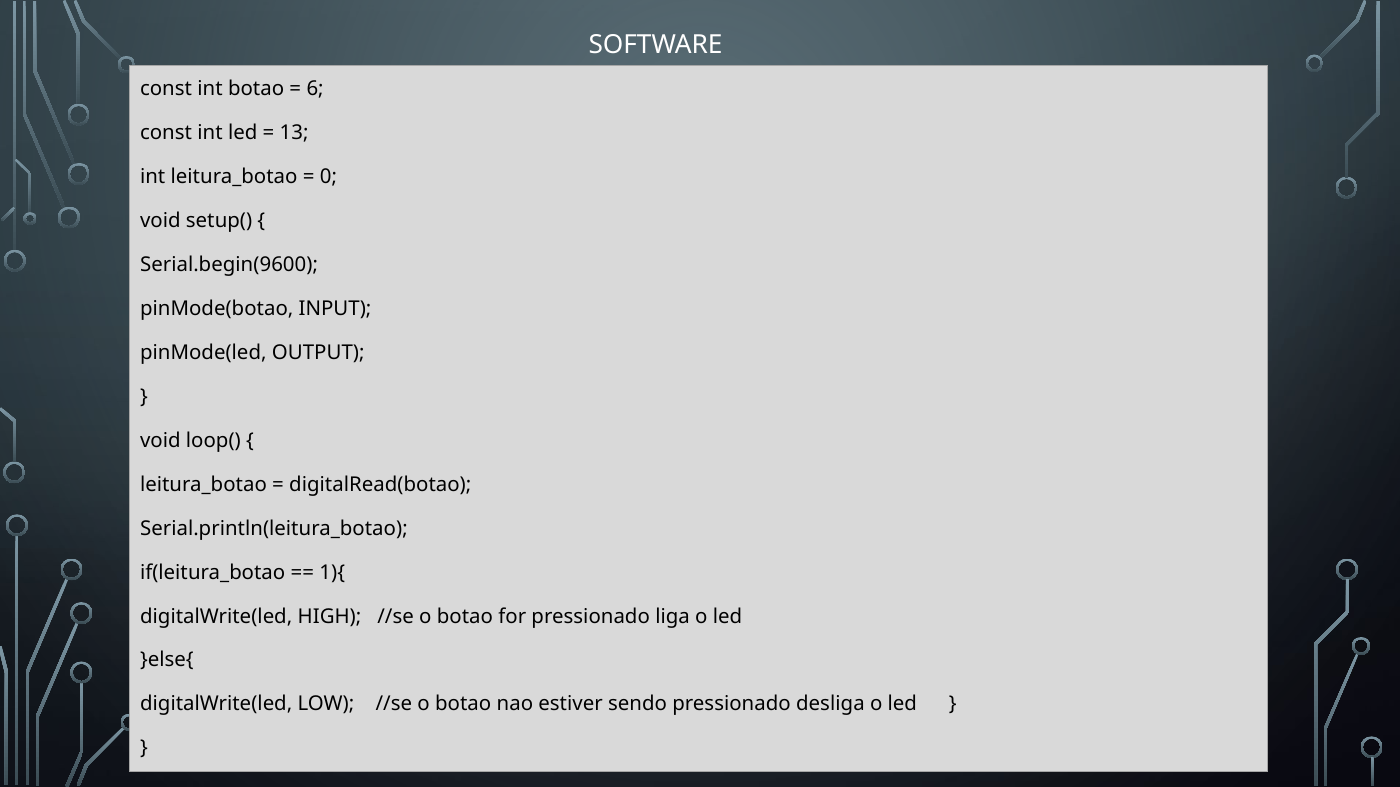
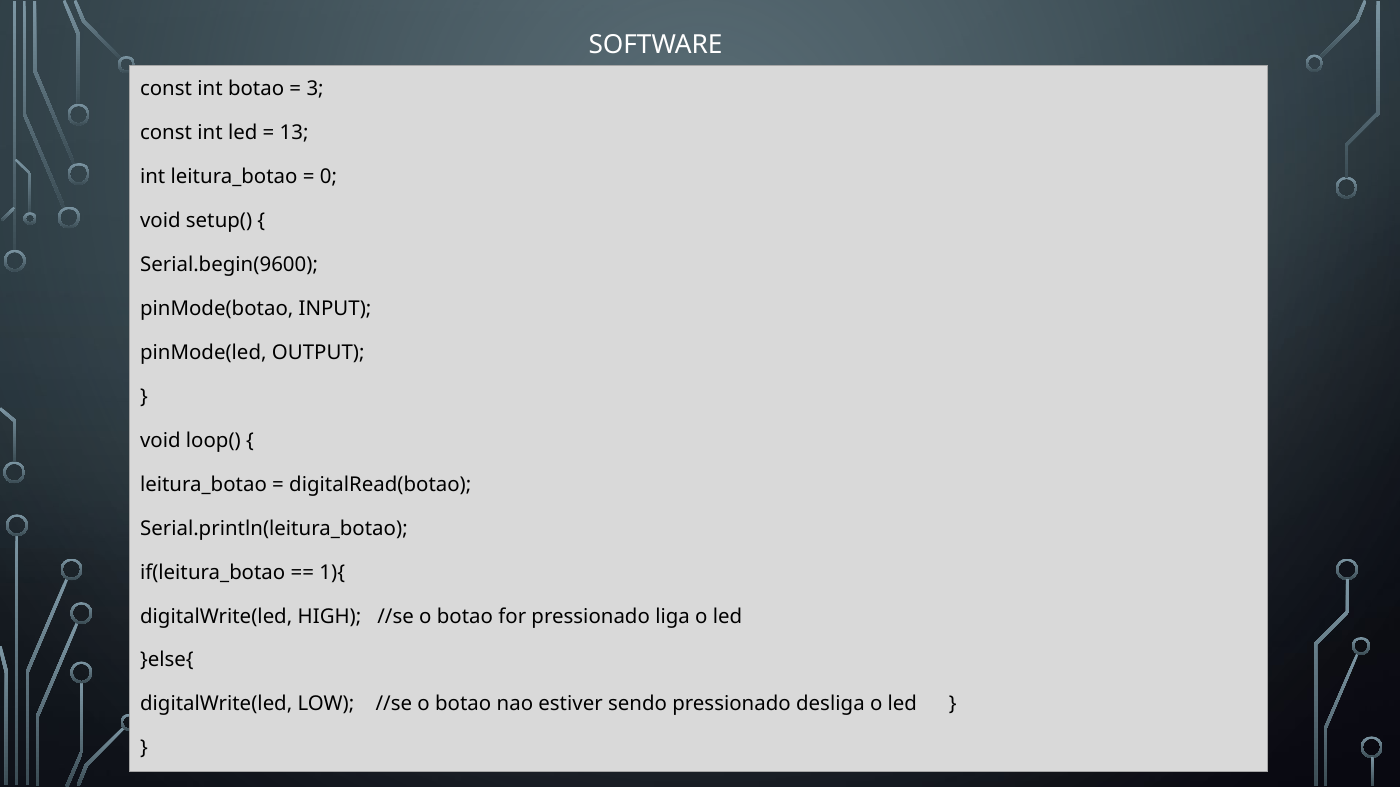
6: 6 -> 3 (315, 89)
